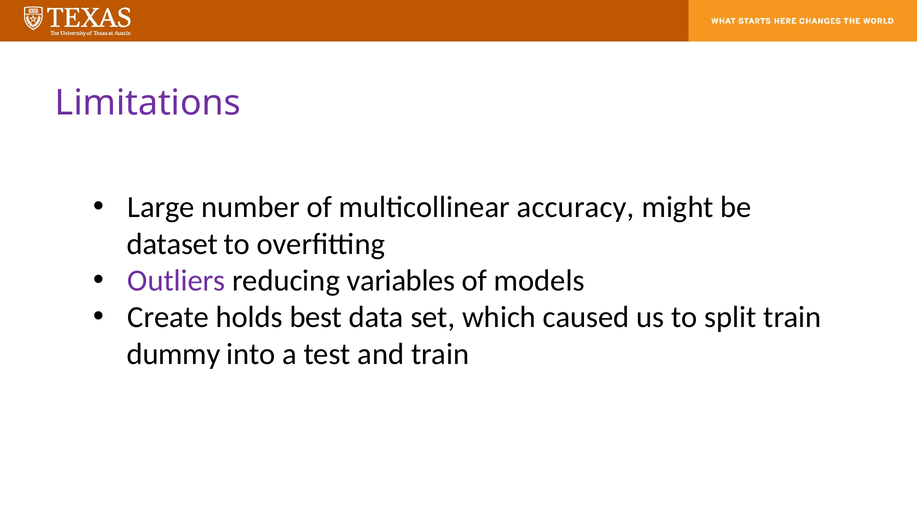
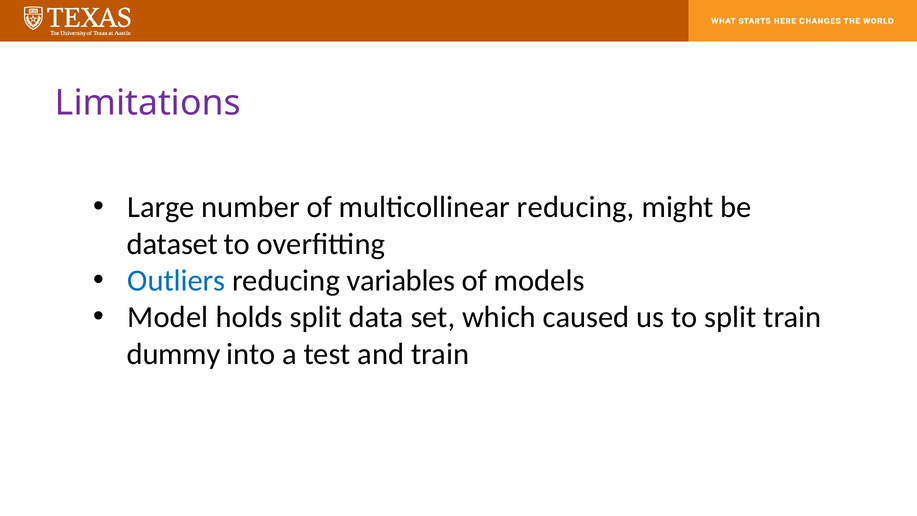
multicollinear accuracy: accuracy -> reducing (576, 207)
Outliers colour: purple -> blue (176, 281)
Create: Create -> Model (168, 317)
holds best: best -> split (316, 317)
